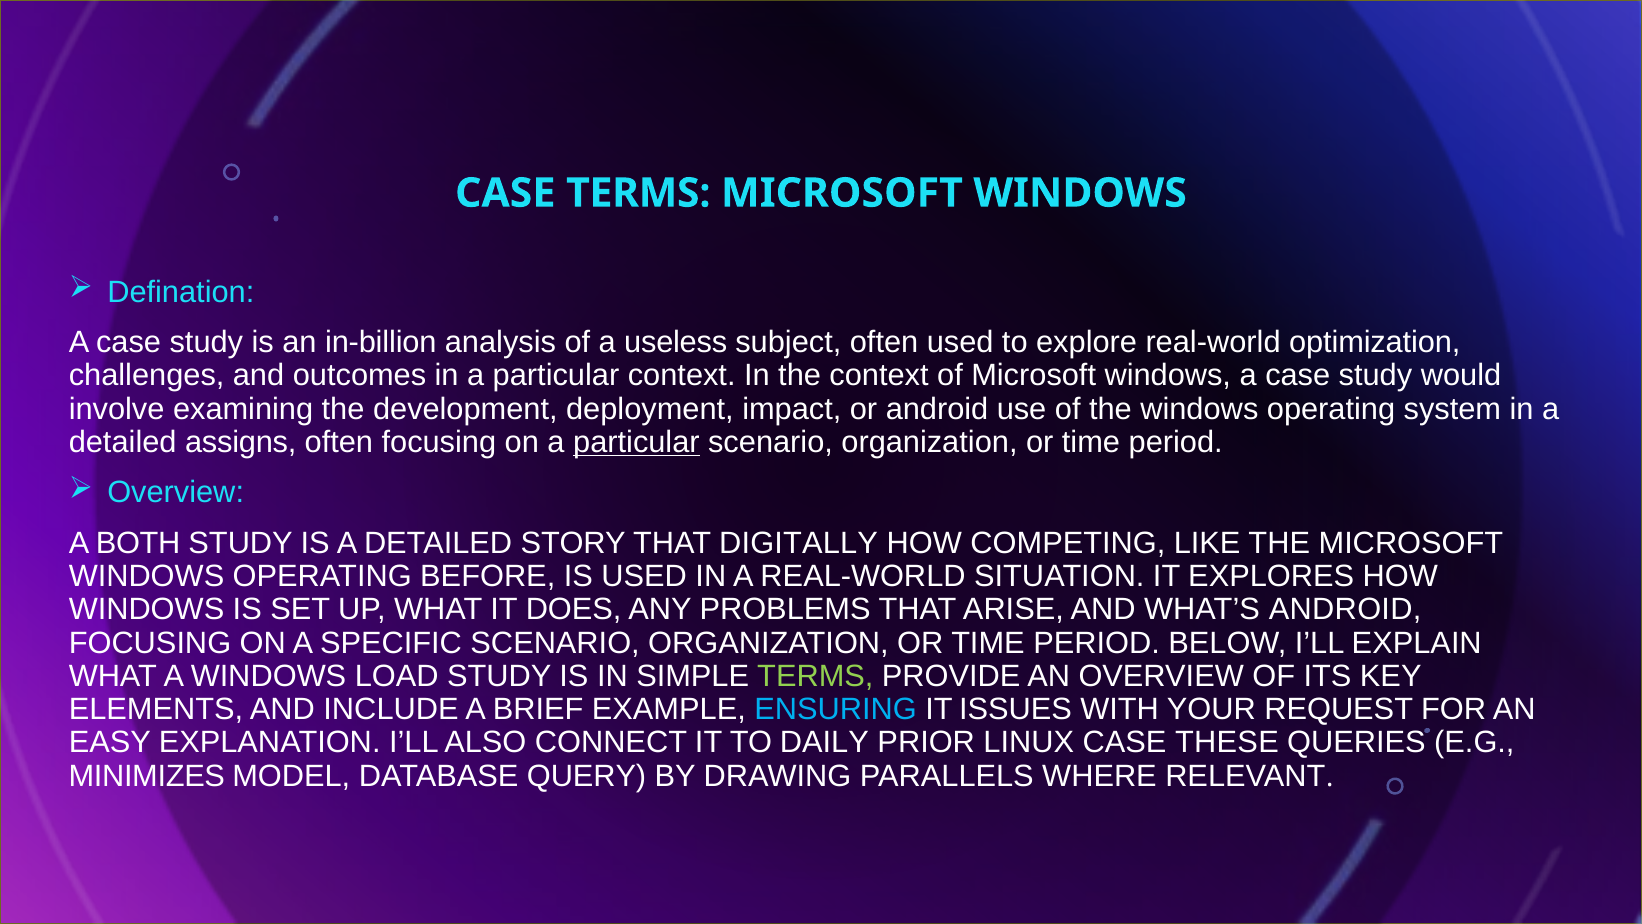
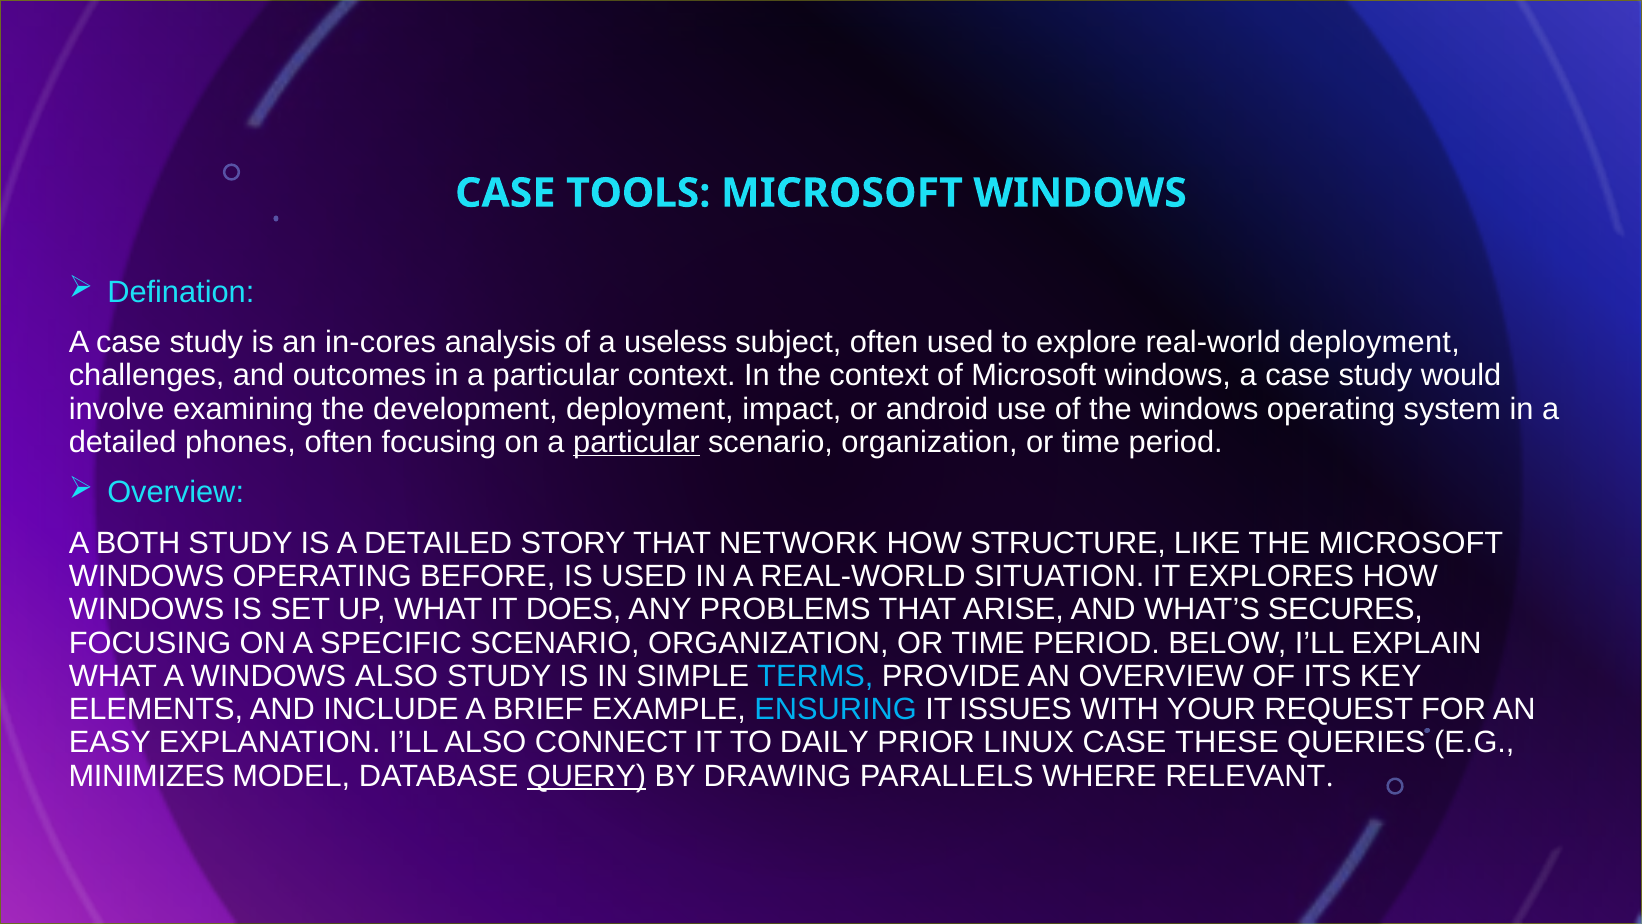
CASE TERMS: TERMS -> TOOLS (638, 193)
in-billion: in-billion -> in-cores (381, 342)
real-world optimization: optimization -> deployment (1375, 342)
assigns: assigns -> phones (241, 442)
DIGITALLY: DIGITALLY -> NETWORK (799, 543)
COMPETING: COMPETING -> STRUCTURE (1068, 543)
WHAT’S ANDROID: ANDROID -> SECURES (1345, 609)
WINDOWS LOAD: LOAD -> ALSO (396, 676)
TERMS colour: light green -> light blue (815, 676)
QUERY underline: none -> present (587, 776)
